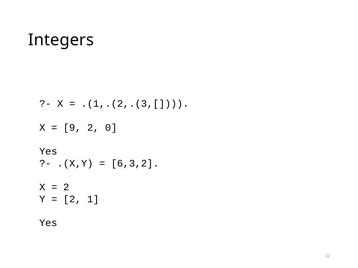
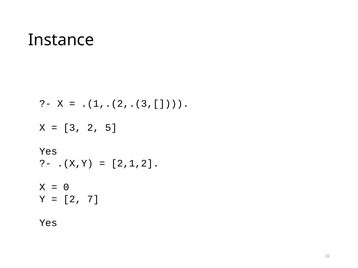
Integers: Integers -> Instance (61, 40)
9: 9 -> 3 (72, 128)
0: 0 -> 5 (111, 128)
6,3,2: 6,3,2 -> 2,1,2 (135, 164)
2: 2 -> 0 (66, 187)
1: 1 -> 7 (93, 199)
